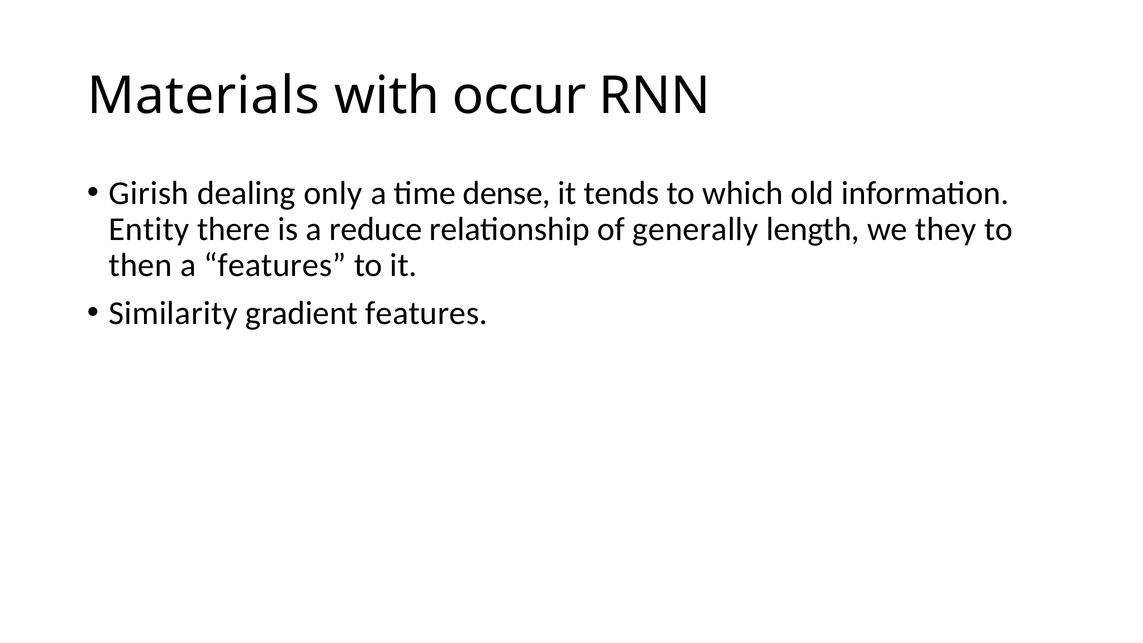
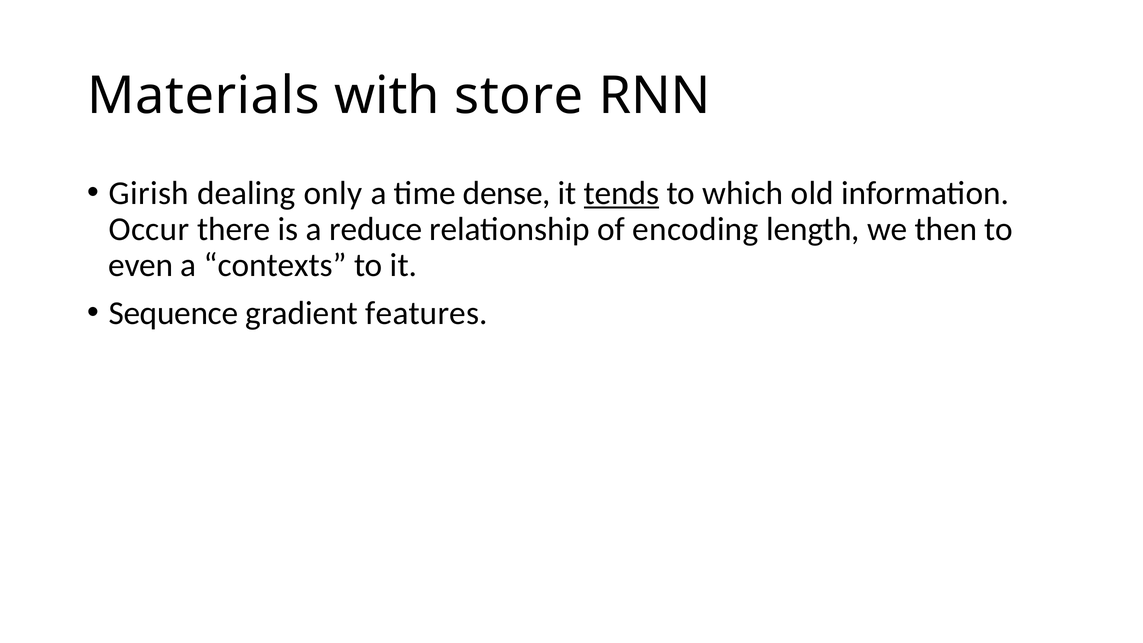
occur: occur -> store (519, 96)
tends underline: none -> present (621, 193)
Entity: Entity -> Occur (149, 229)
generally: generally -> encoding (695, 229)
they: they -> then (946, 229)
then: then -> even (141, 265)
a features: features -> contexts (275, 265)
Similarity: Similarity -> Sequence (173, 313)
